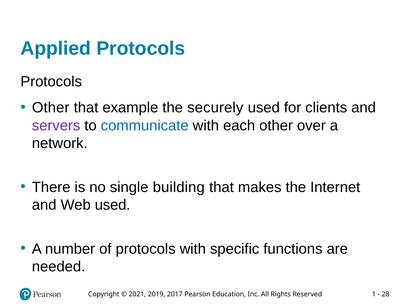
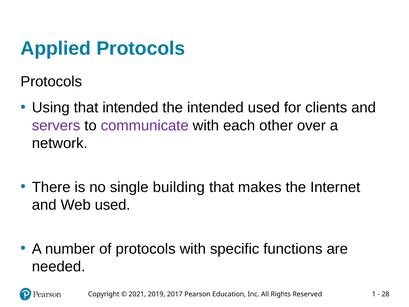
Other: Other -> Using (51, 108)
that example: example -> intended (130, 108)
the securely: securely -> intended (215, 108)
communicate colour: blue -> purple (145, 125)
